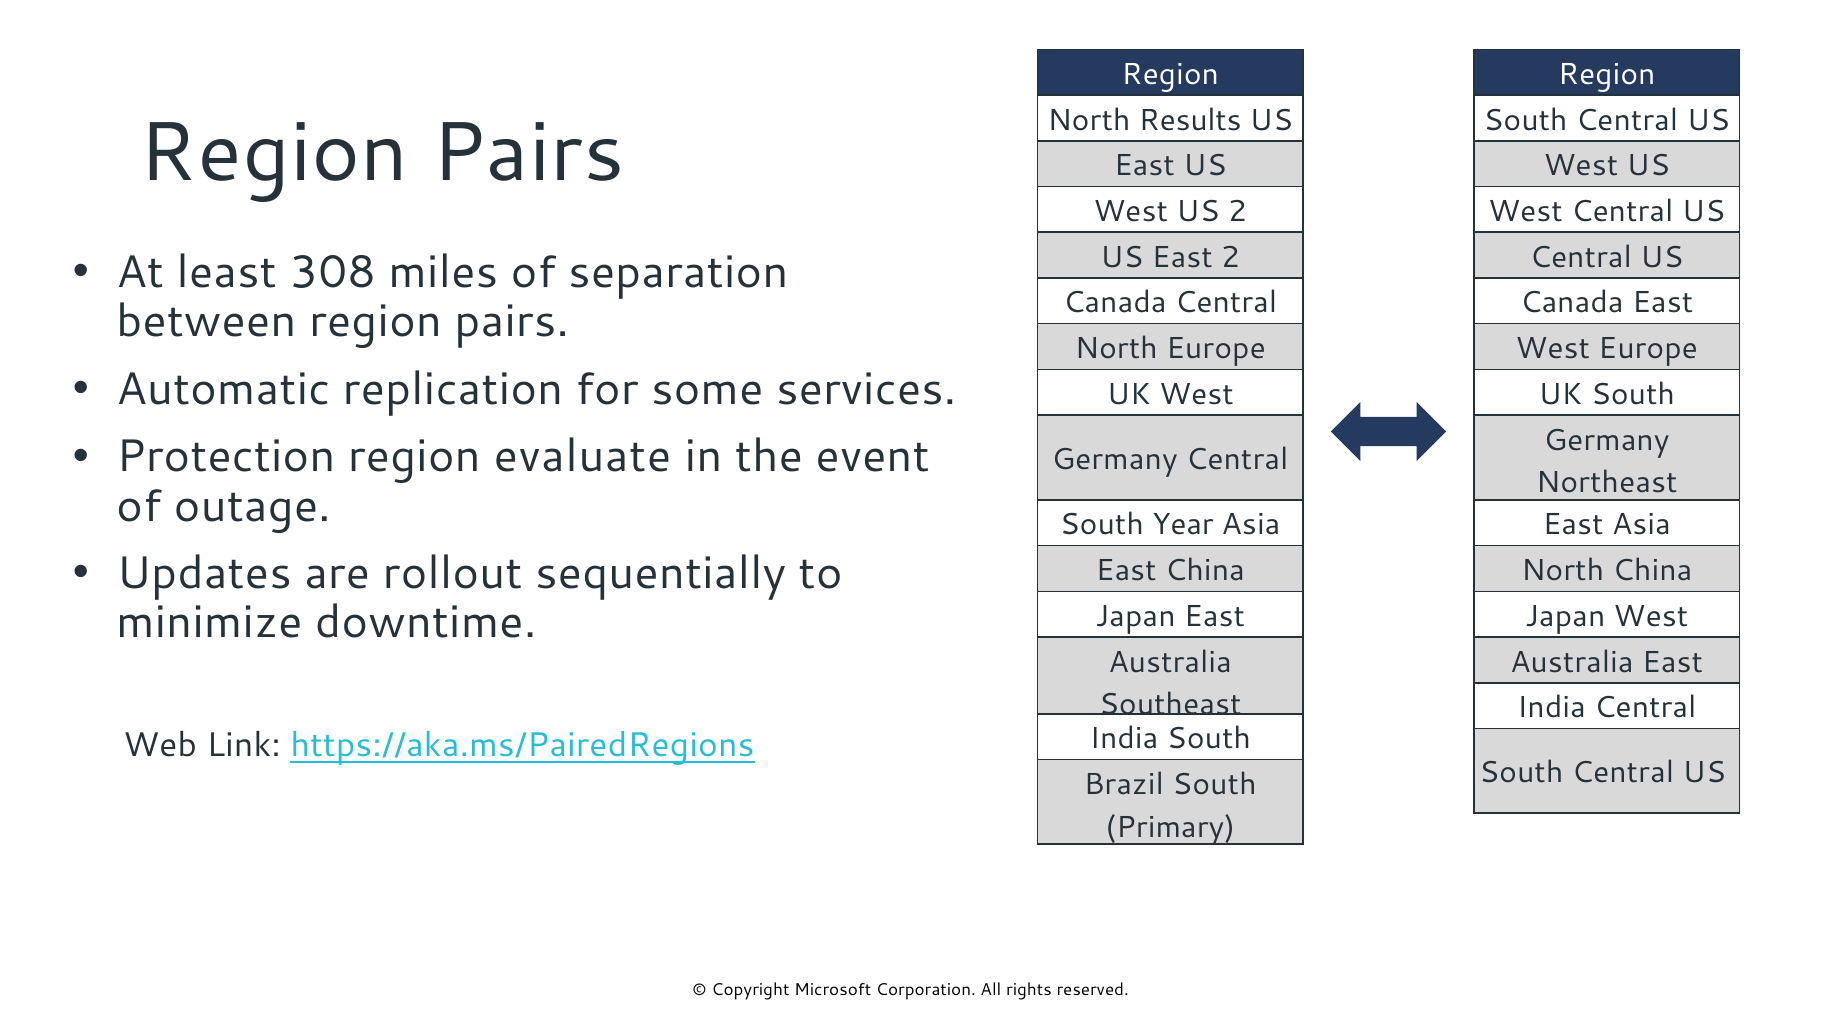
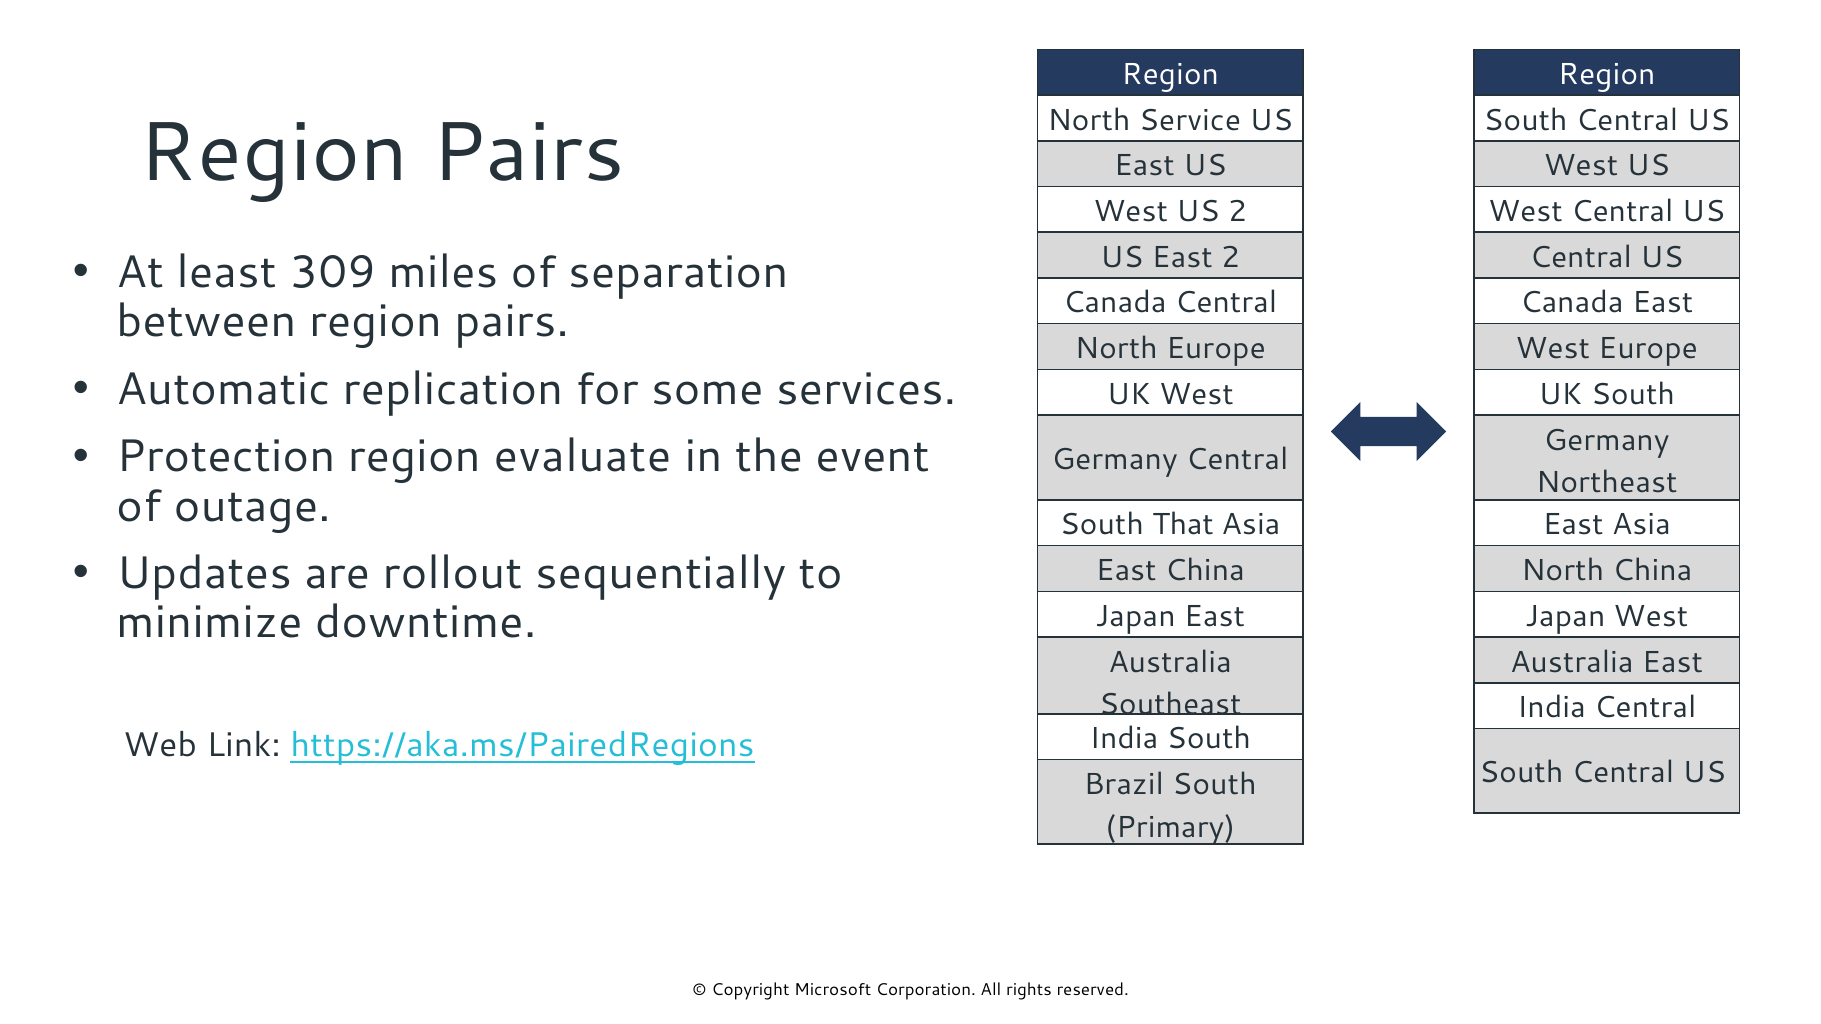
Results: Results -> Service (1190, 120)
308: 308 -> 309 (333, 273)
Year: Year -> That (1183, 525)
